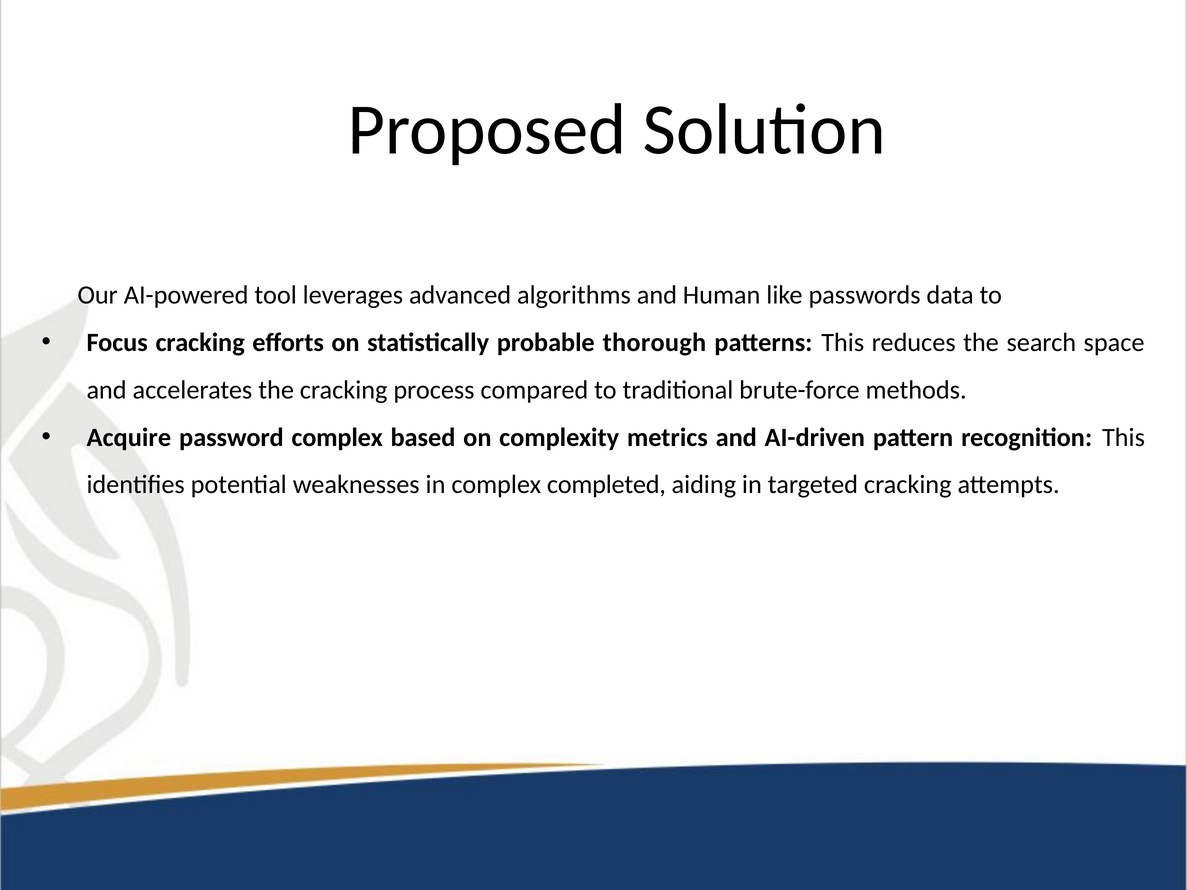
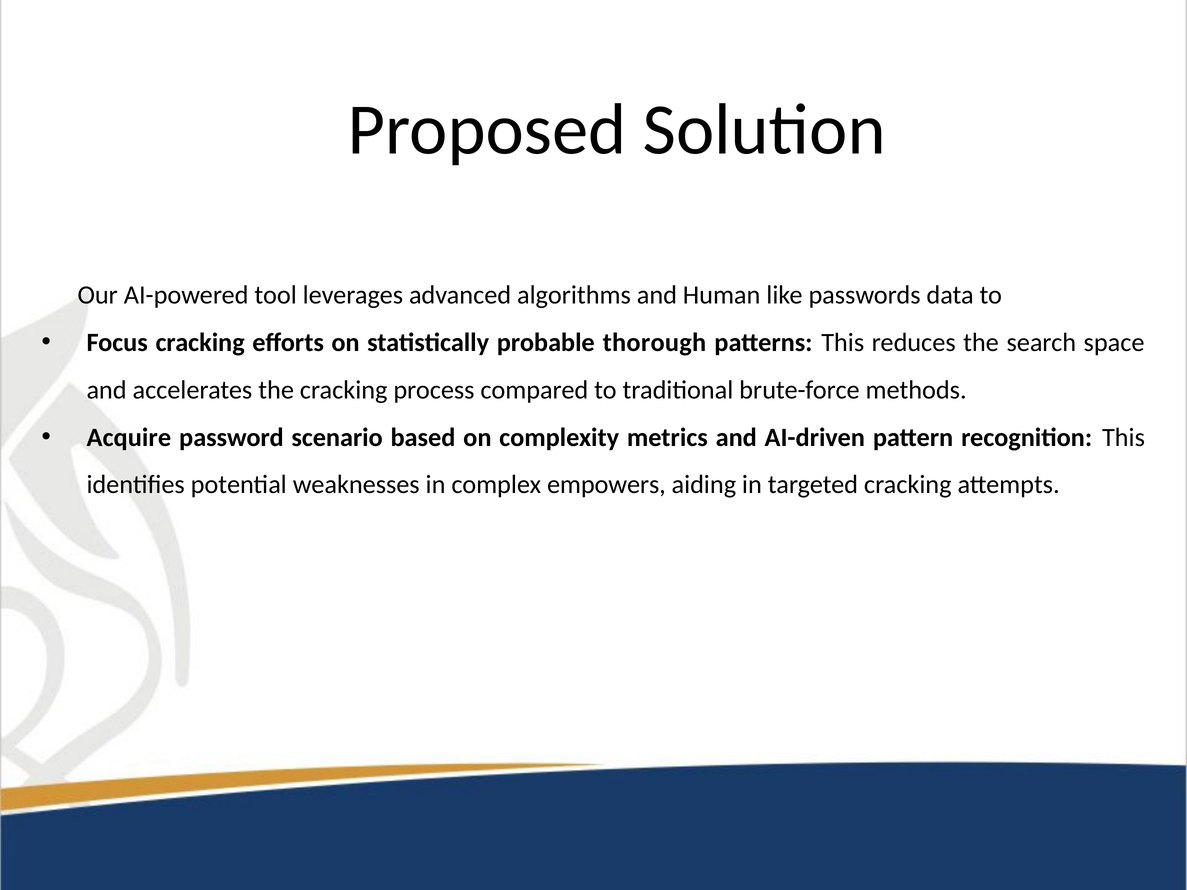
password complex: complex -> scenario (337, 438)
completed: completed -> empowers (606, 485)
